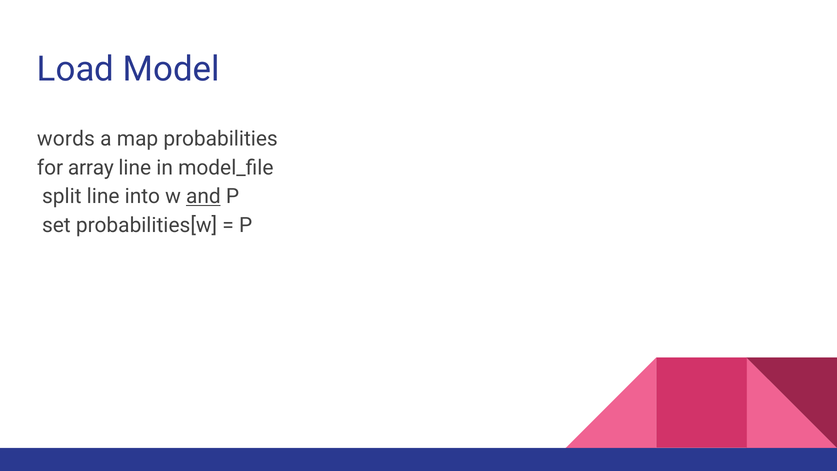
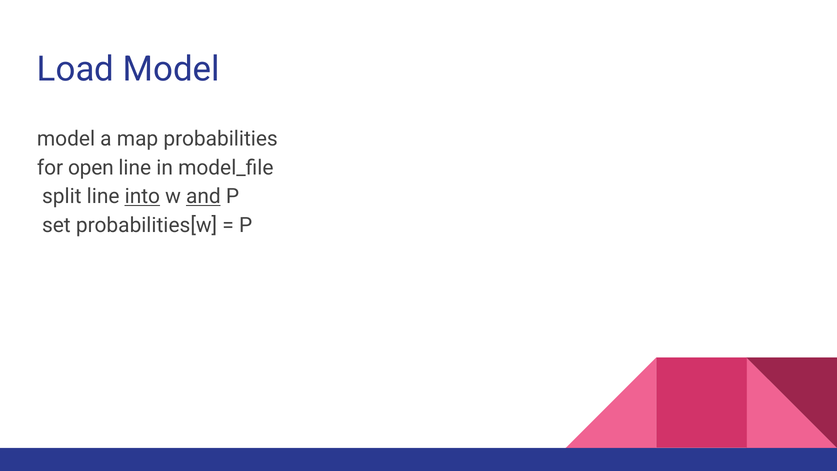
words: words -> model (66, 139)
array: array -> open (91, 168)
into underline: none -> present (142, 196)
